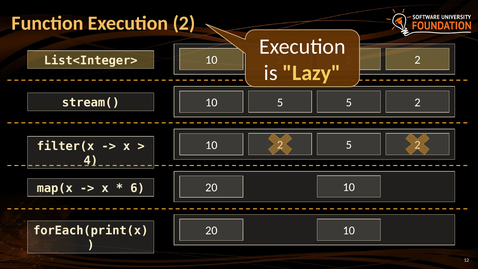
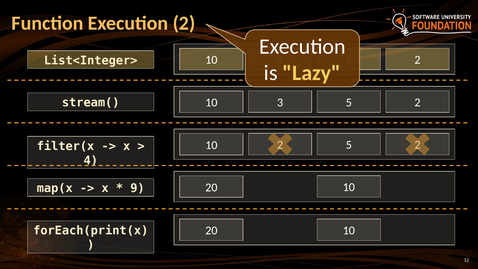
10 5: 5 -> 3 (280, 102)
6: 6 -> 9 (137, 188)
